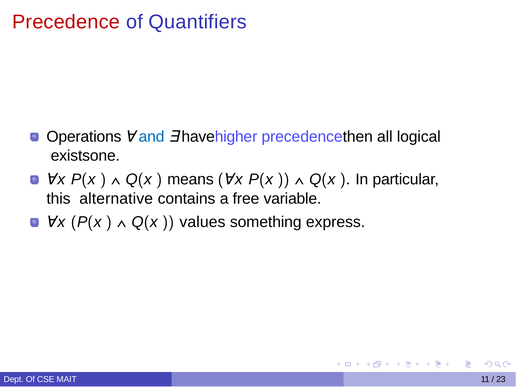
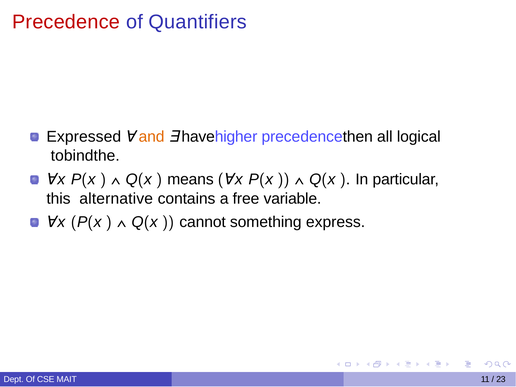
Operations: Operations -> Expressed (84, 137)
and colour: blue -> orange (152, 137)
existsone: existsone -> tobindthe (85, 156)
values: values -> cannot (203, 222)
